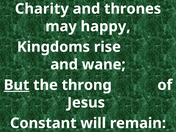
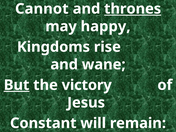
Charity: Charity -> Cannot (42, 9)
thrones underline: none -> present (133, 9)
throng: throng -> victory (87, 85)
